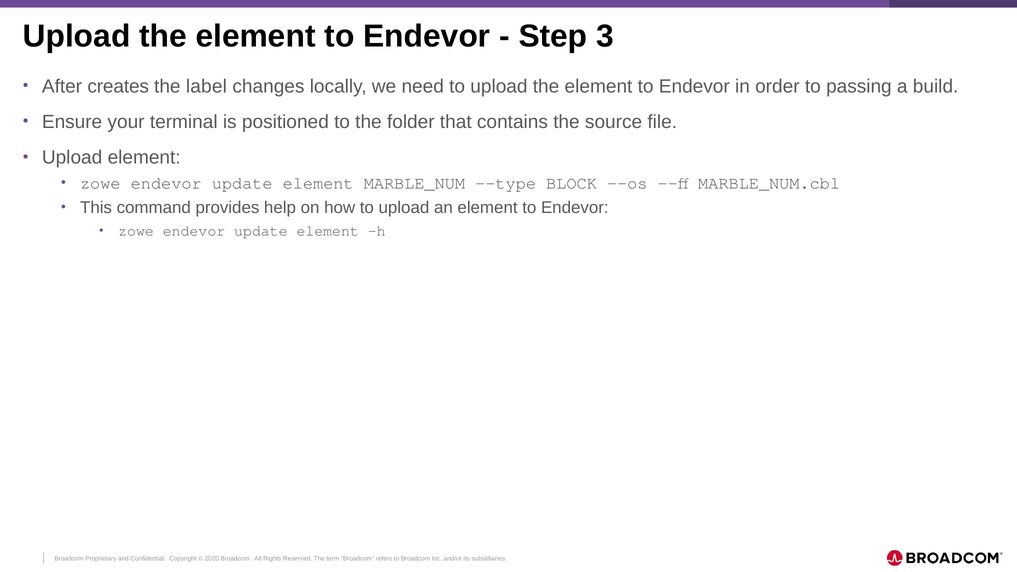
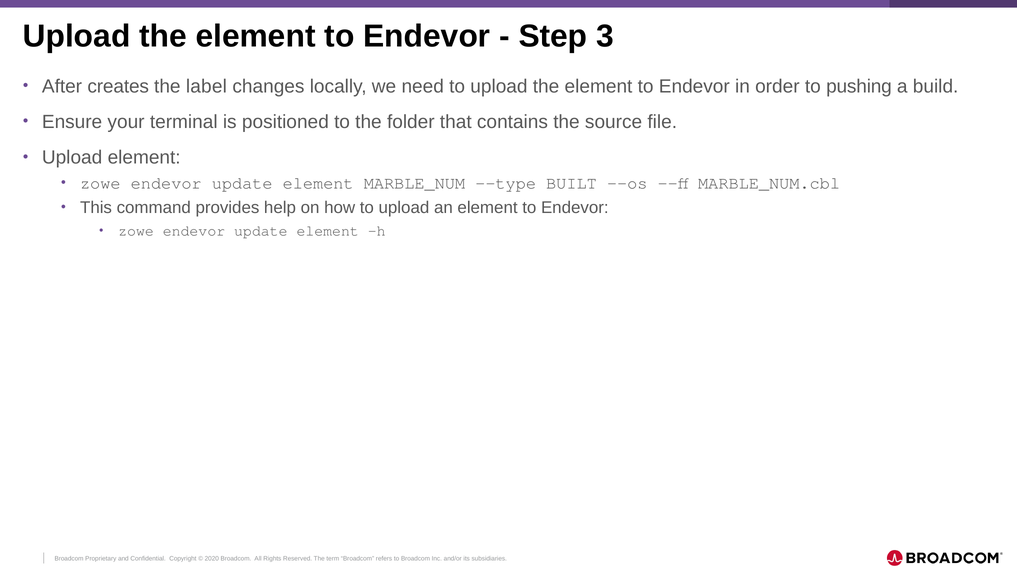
passing: passing -> pushing (859, 86)
BLOCK: BLOCK -> BUILT (571, 183)
